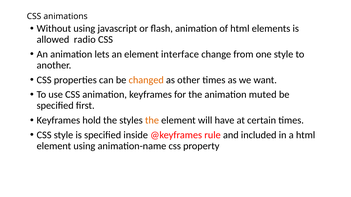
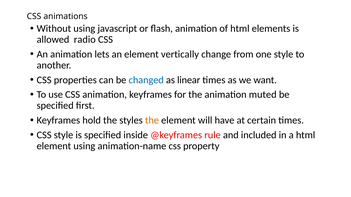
interface: interface -> vertically (180, 54)
changed colour: orange -> blue (146, 80)
other: other -> linear (189, 80)
